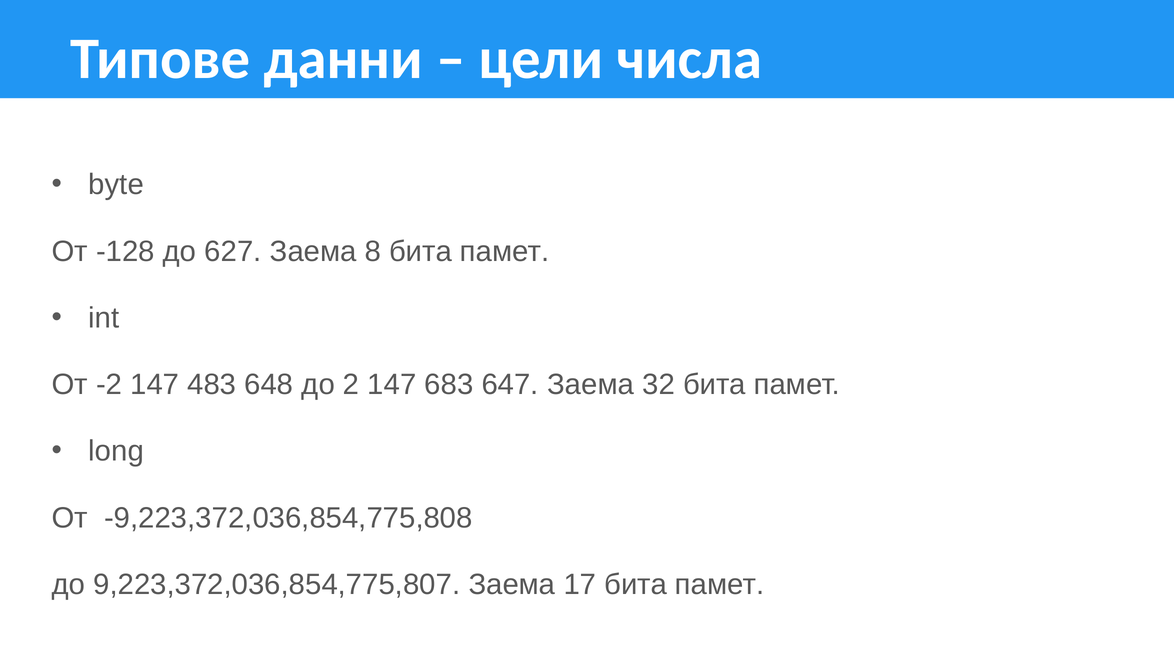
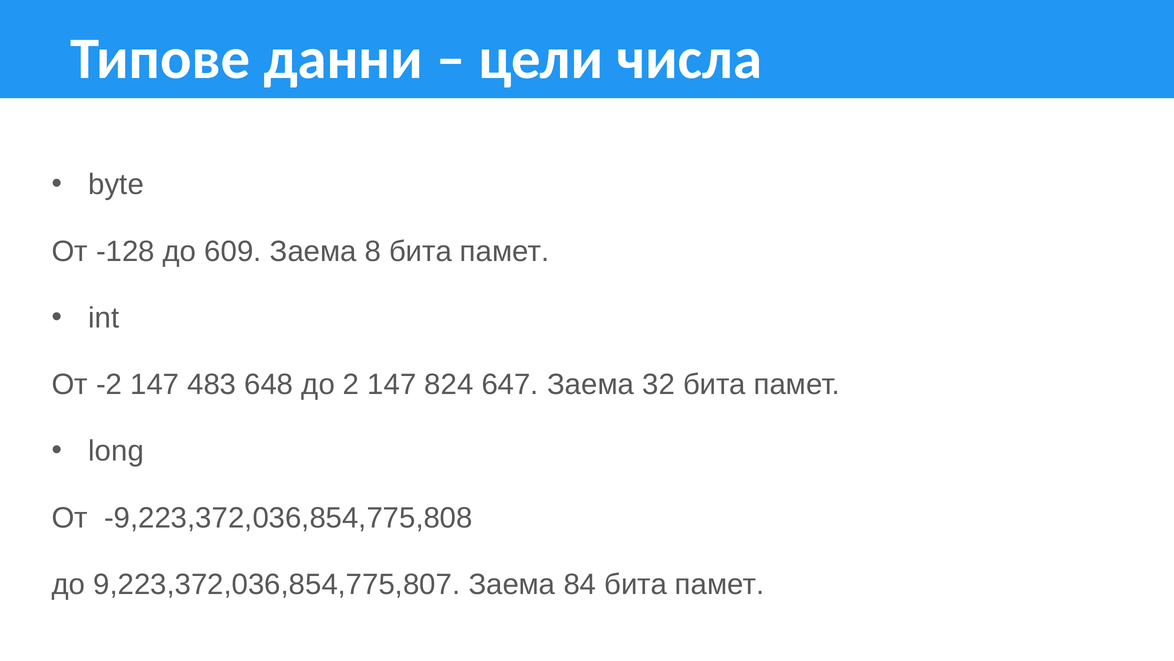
627: 627 -> 609 (233, 251)
683: 683 -> 824 (449, 384)
17: 17 -> 84 (580, 584)
